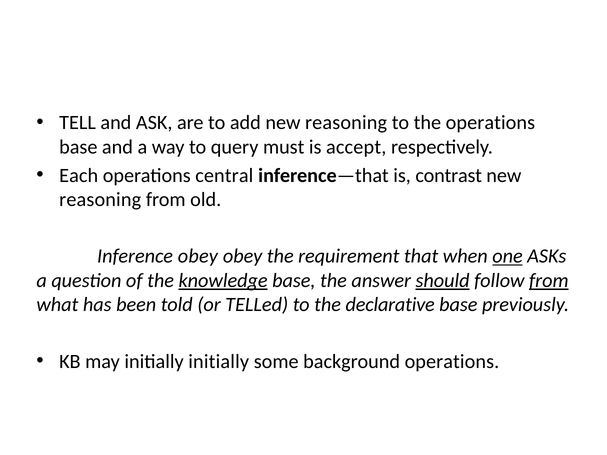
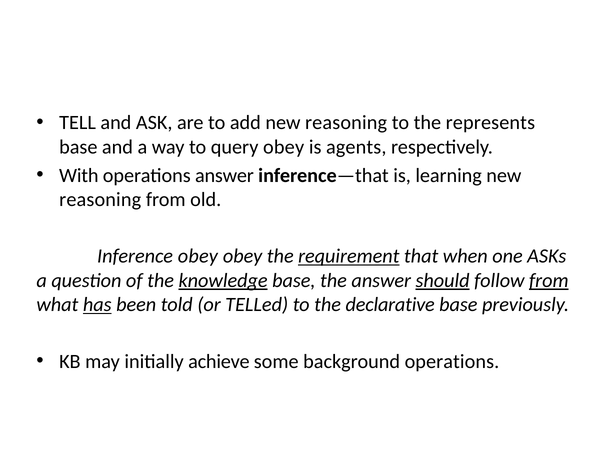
the operations: operations -> represents (490, 123)
query must: must -> obey (284, 147)
accept: accept -> agents (356, 147)
Each: Each -> With (79, 175)
operations central: central -> answer (224, 175)
contrast: contrast -> learning (449, 175)
requirement underline: none -> present (349, 256)
one underline: present -> none (507, 256)
has underline: none -> present (97, 305)
initially initially: initially -> achieve (219, 362)
